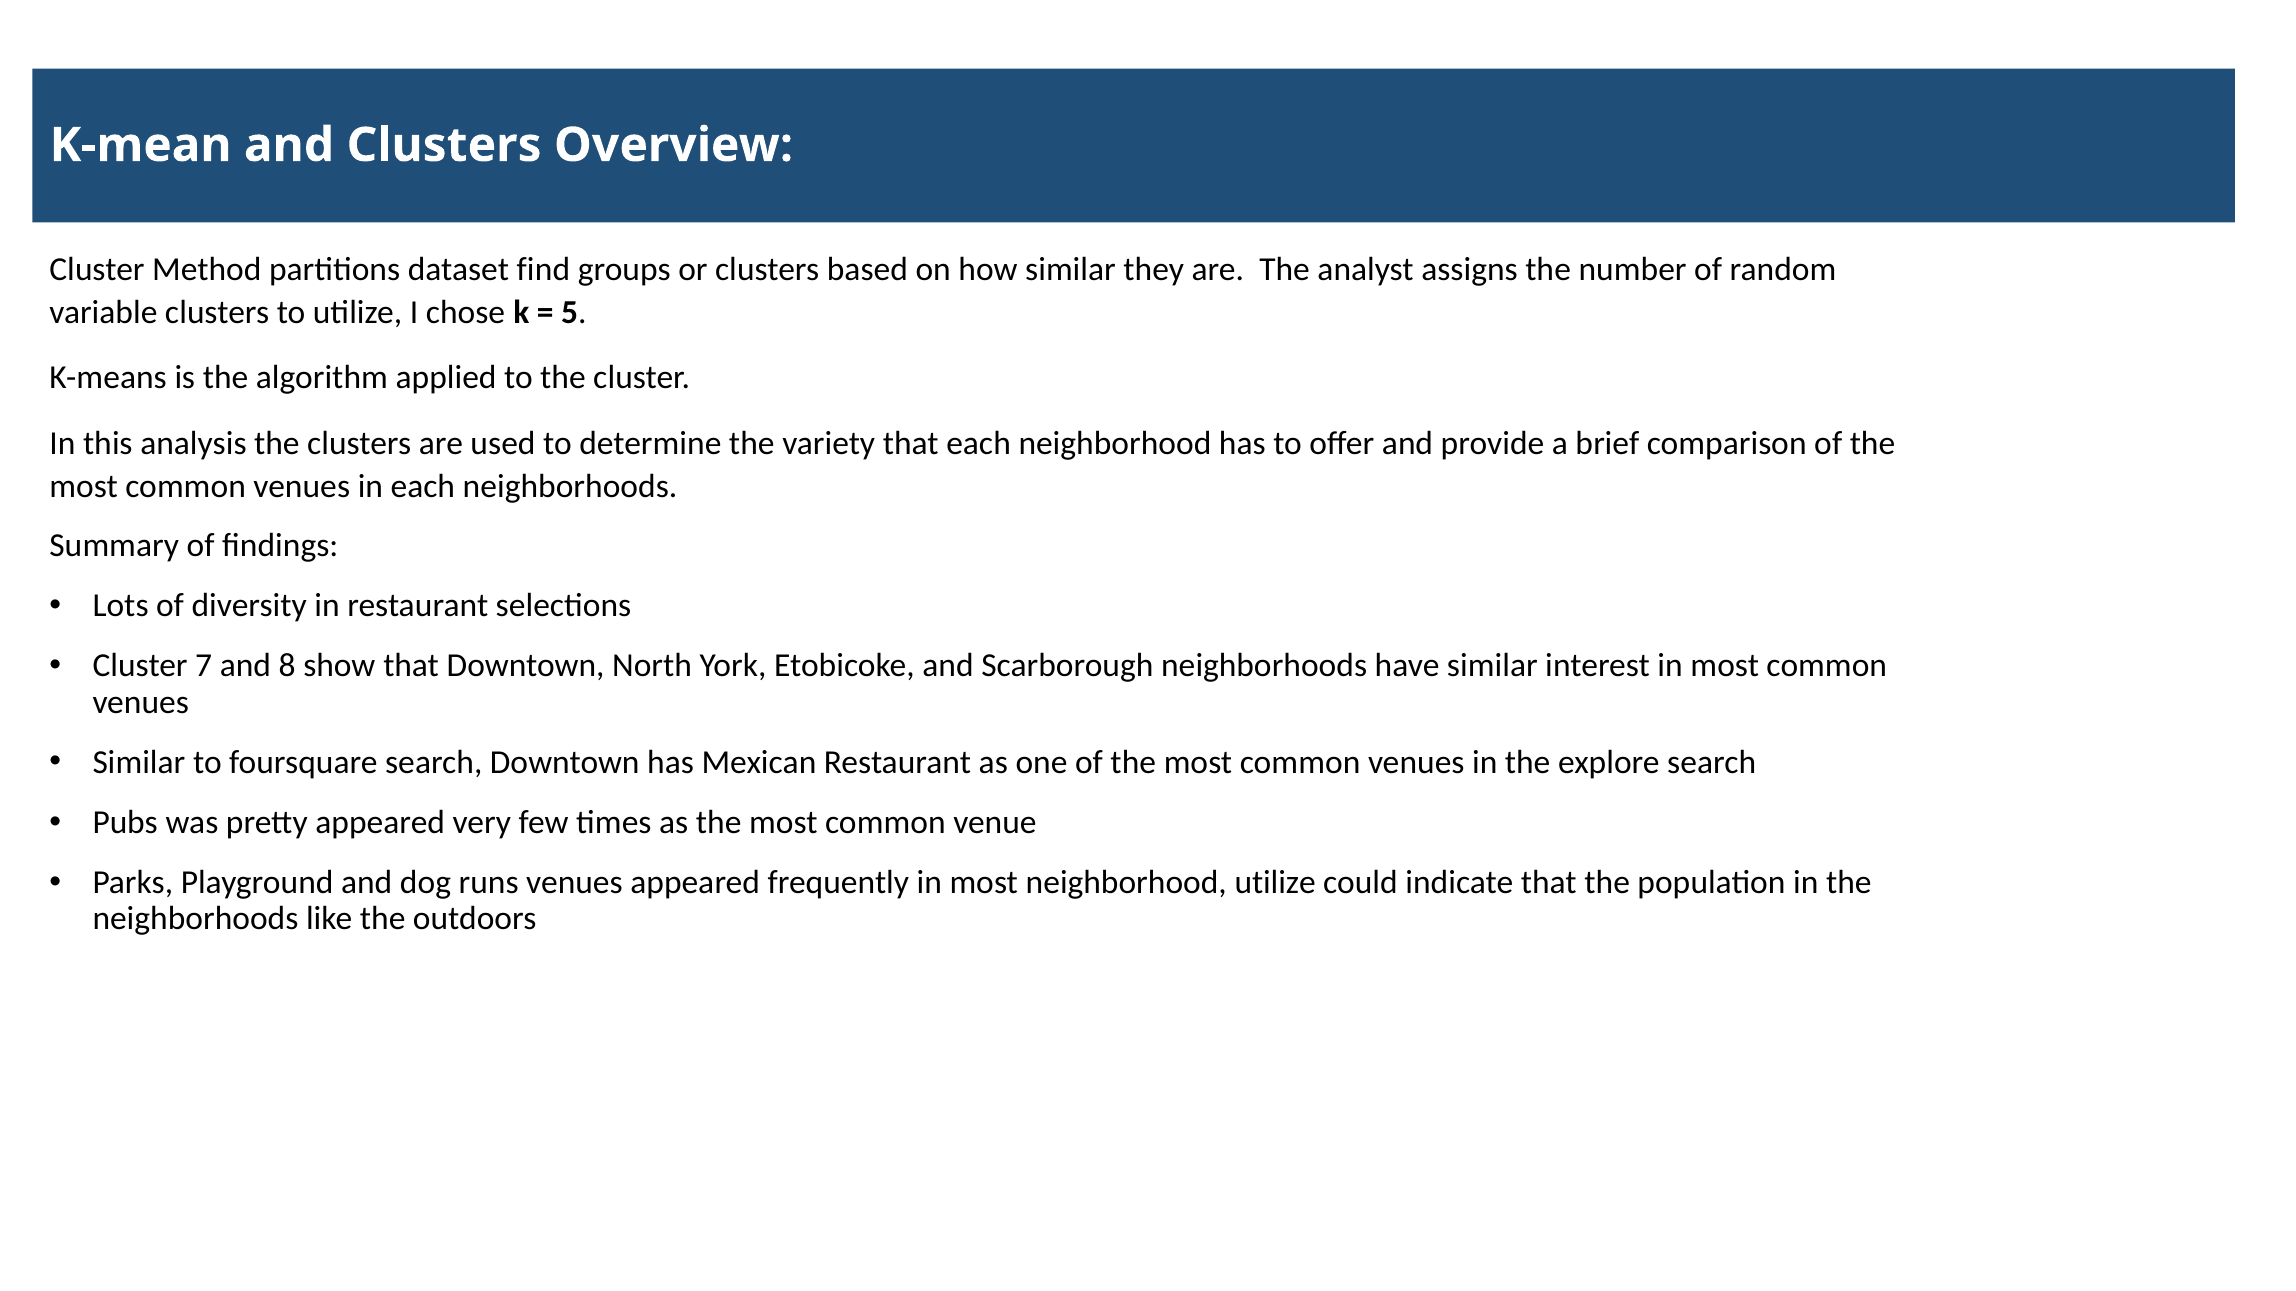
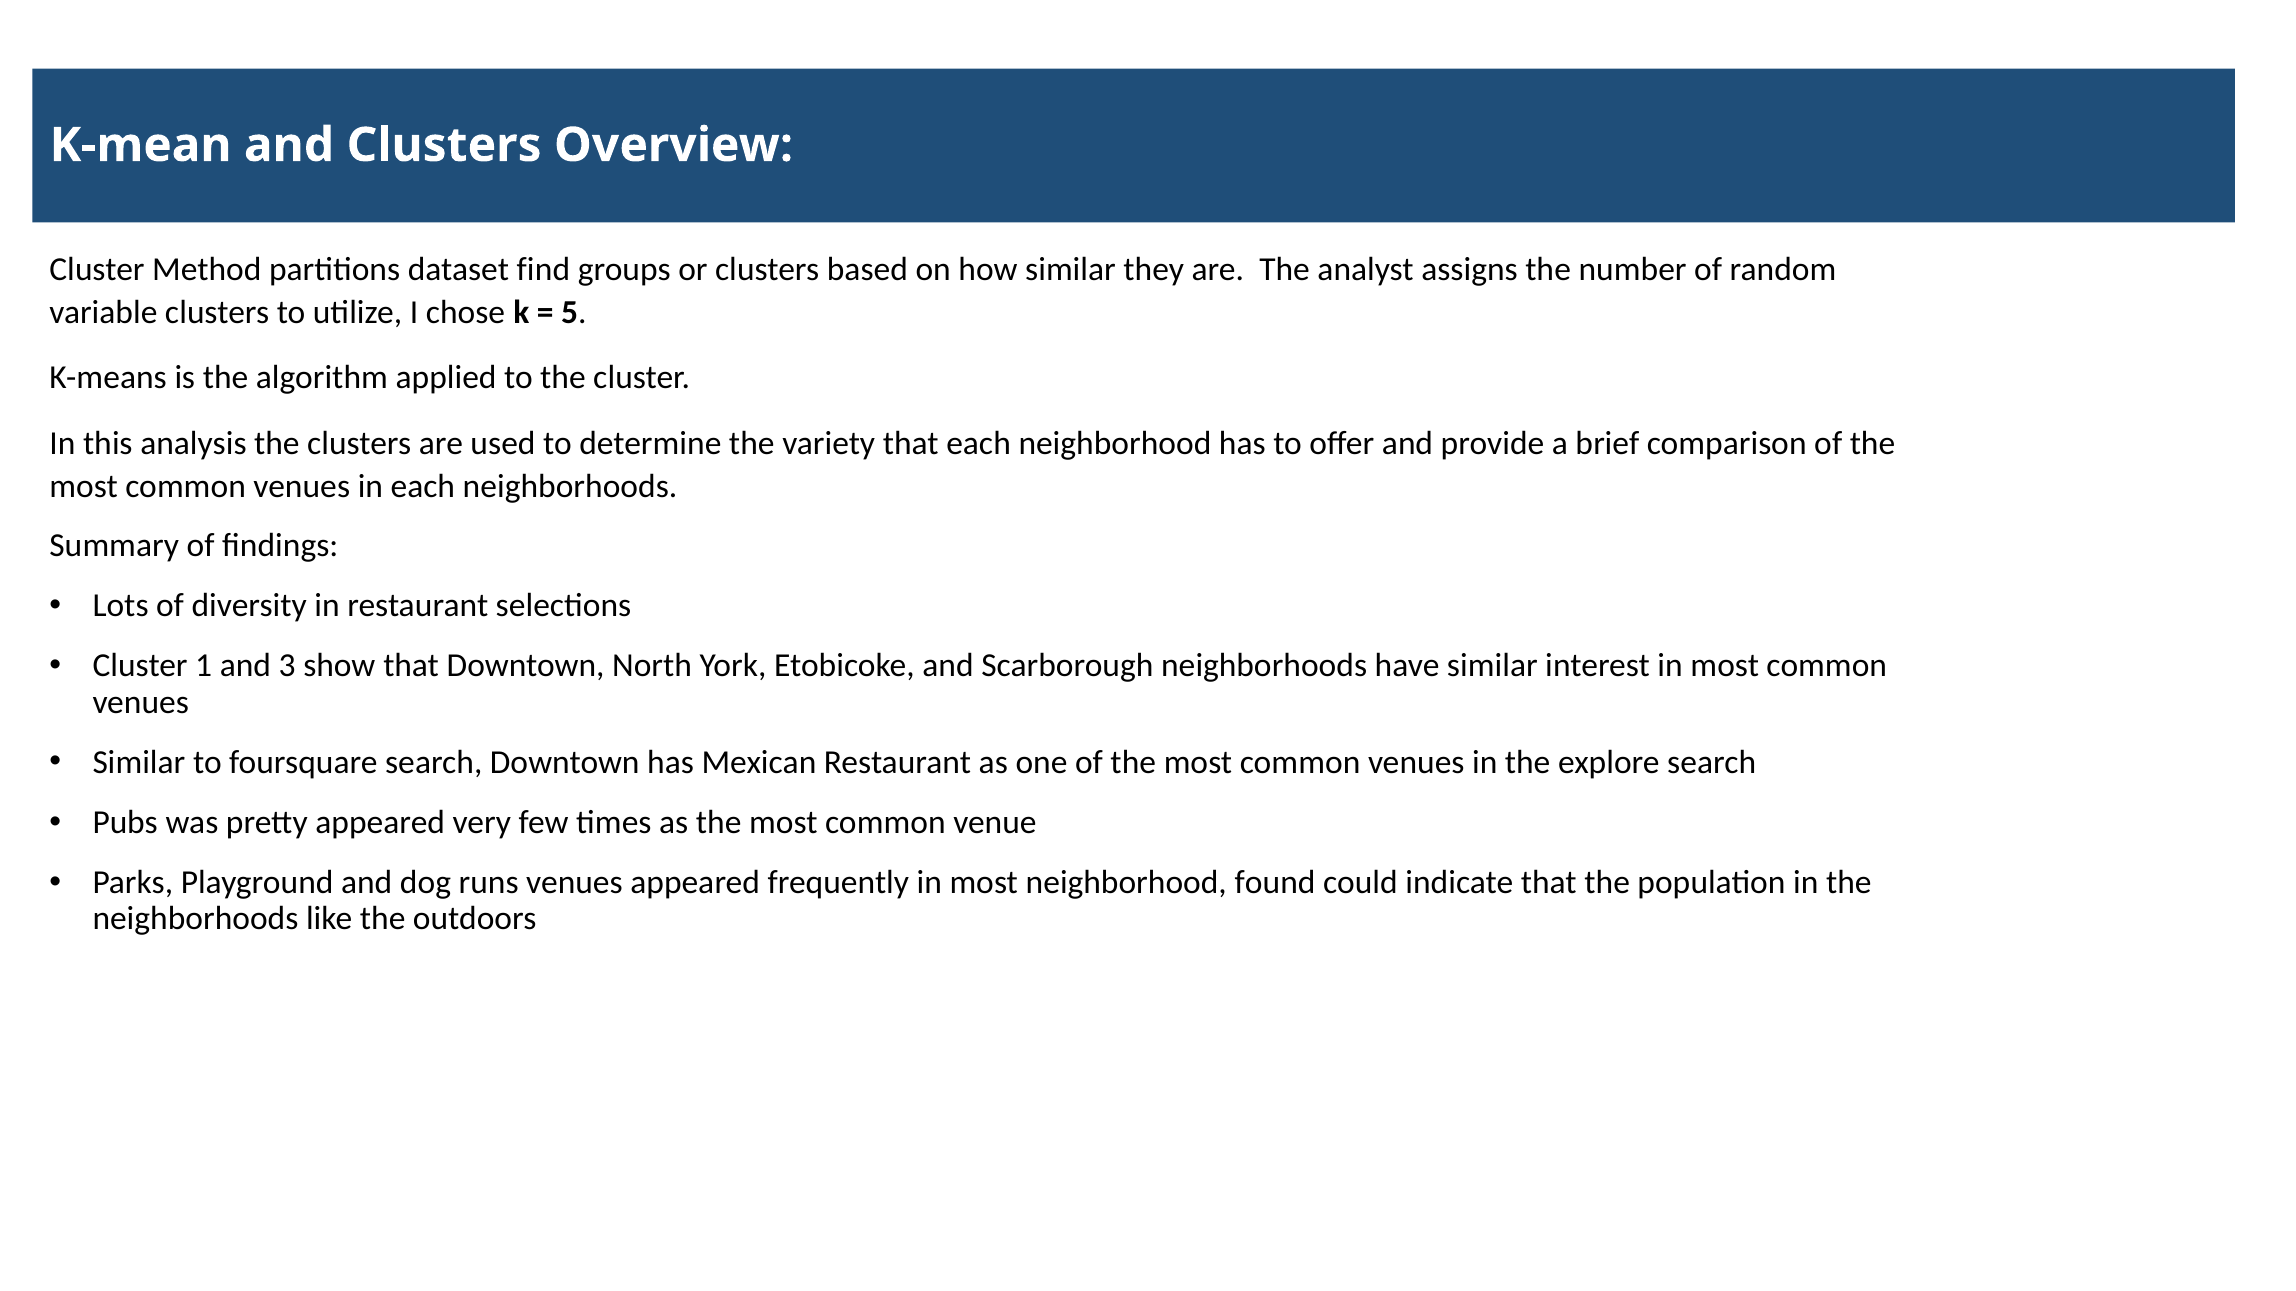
7: 7 -> 1 (204, 666)
8: 8 -> 3 (287, 666)
neighborhood utilize: utilize -> found (1275, 883)
